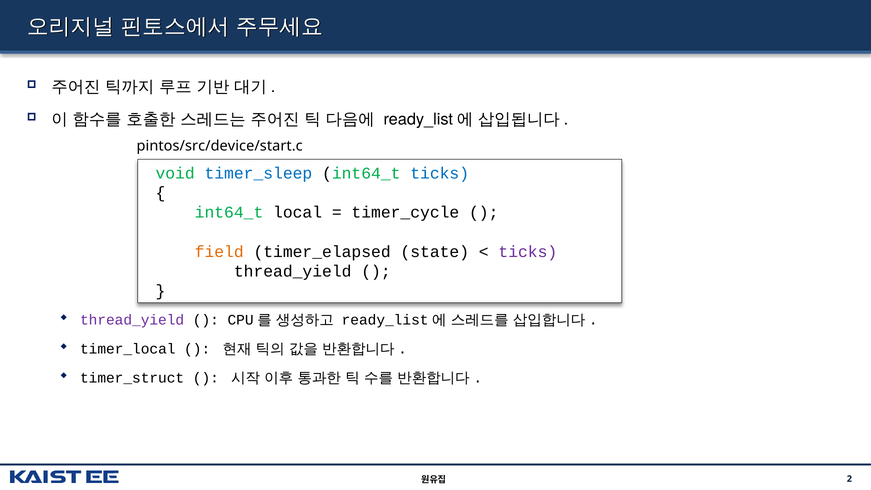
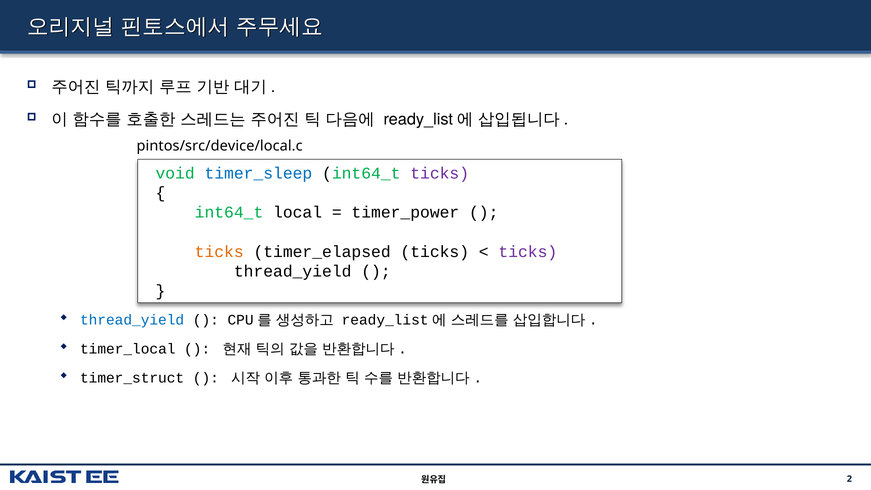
pintos/src/device/start.c: pintos/src/device/start.c -> pintos/src/device/local.c (220, 146)
ticks colour: blue -> purple (440, 173)
timer_cycle: timer_cycle -> timer_power (405, 213)
field: field -> ticks (219, 252)
timer_elapsed state: state -> ticks (435, 252)
thread_yield colour: purple -> blue (132, 320)
